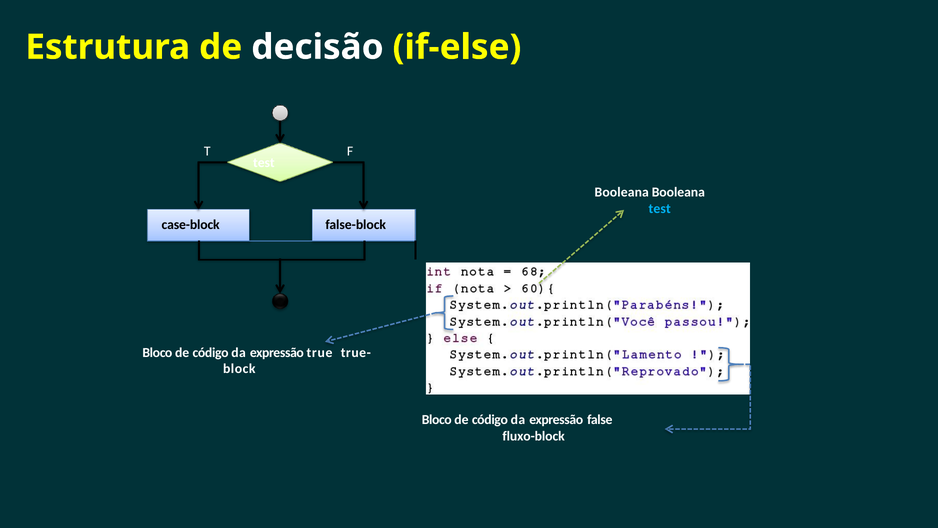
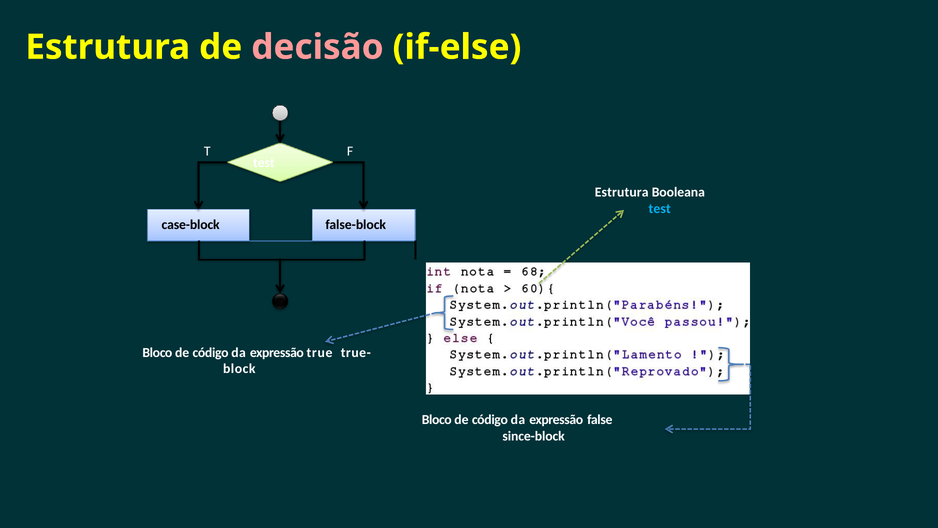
decisão colour: white -> pink (317, 47)
Booleana: Booleana -> Estrutura (622, 192)
fluxo-block: fluxo-block -> since-block (534, 436)
